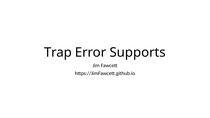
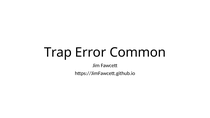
Supports: Supports -> Common (138, 52)
